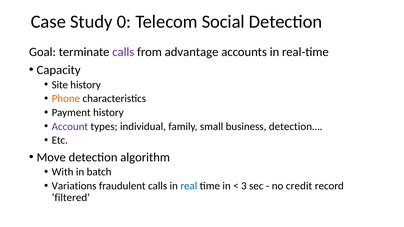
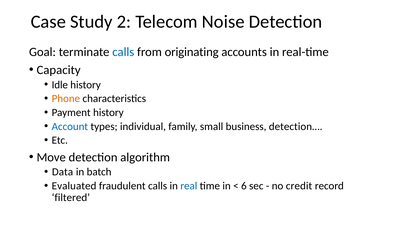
0: 0 -> 2 (124, 22)
Social: Social -> Noise (223, 22)
calls colour: purple -> blue (123, 52)
advantage: advantage -> originating (192, 52)
Site: Site -> Idle (60, 85)
Account colour: purple -> blue (70, 127)
With: With -> Data (63, 172)
Variations: Variations -> Evaluated (74, 186)
3: 3 -> 6 (244, 186)
